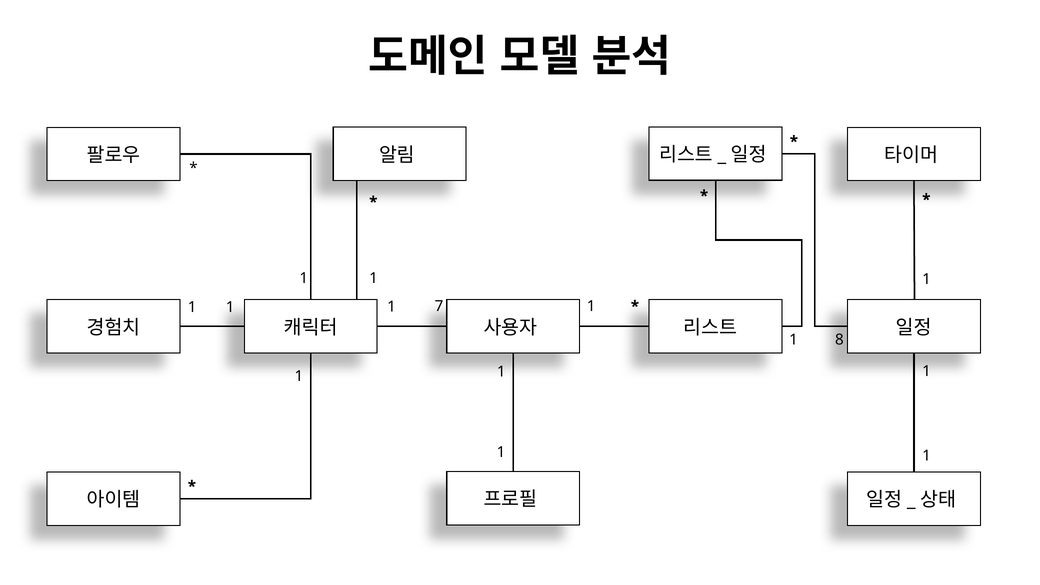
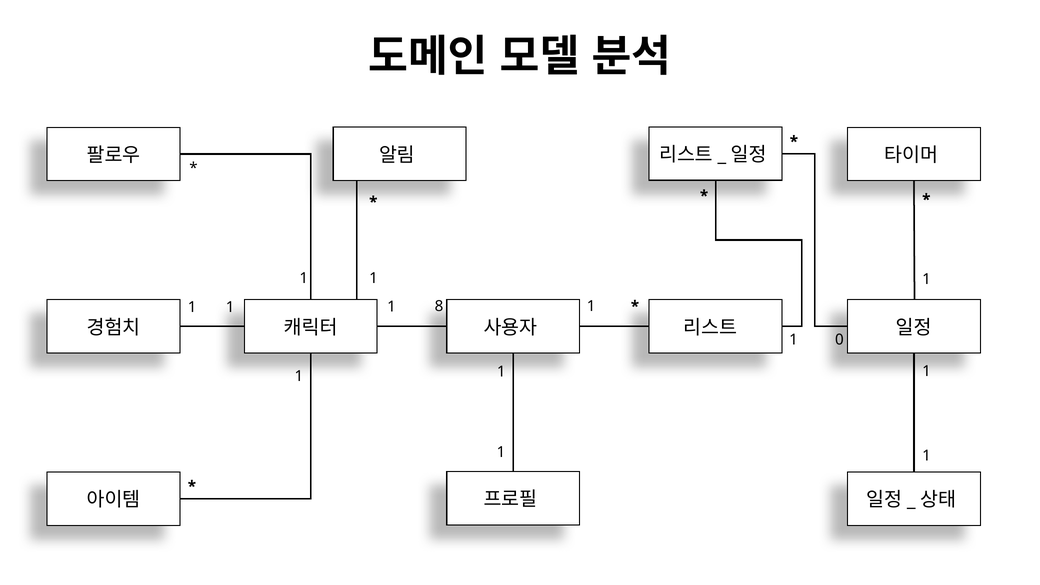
7: 7 -> 8 (439, 306)
8: 8 -> 0 (839, 340)
